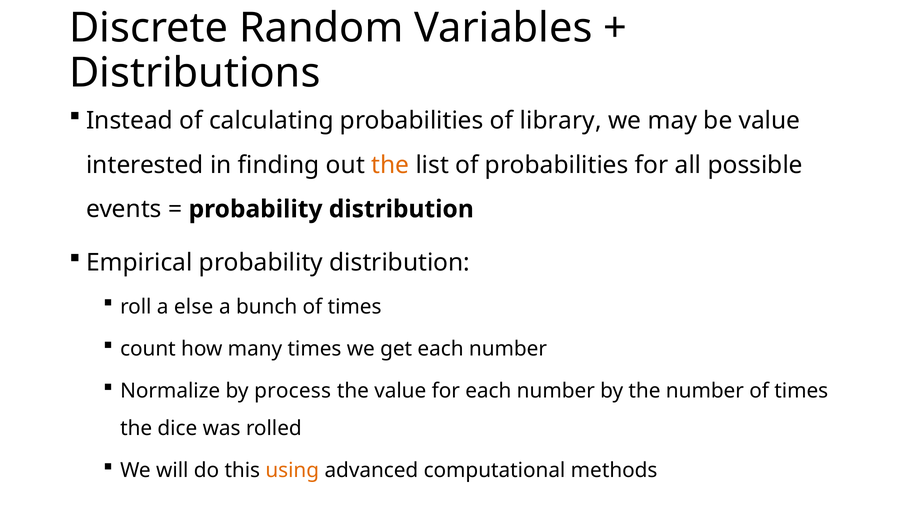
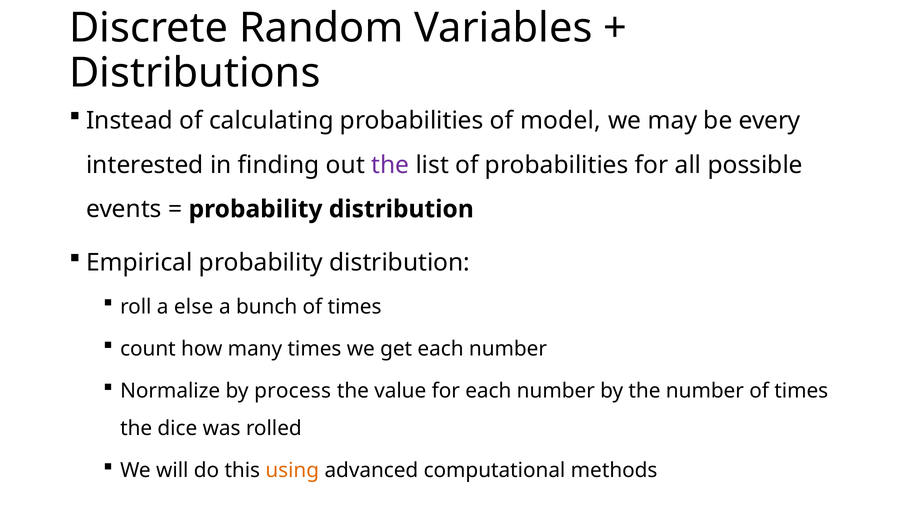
library: library -> model (561, 121)
be value: value -> every (770, 121)
the colour: orange -> purple (390, 165)
